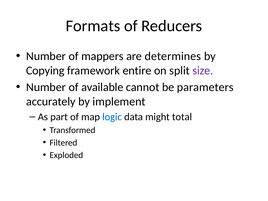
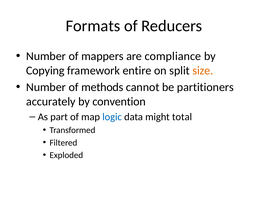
determines: determines -> compliance (173, 56)
size colour: purple -> orange (203, 71)
available: available -> methods (102, 87)
parameters: parameters -> partitioners (205, 87)
implement: implement -> convention (119, 101)
